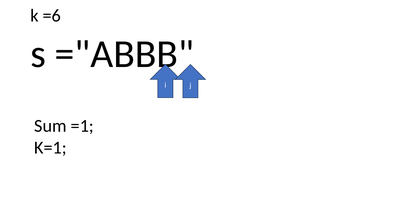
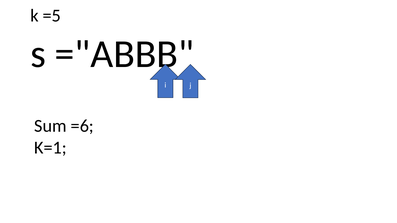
=6: =6 -> =5 (52, 16)
=1: =1 -> =6 (82, 126)
